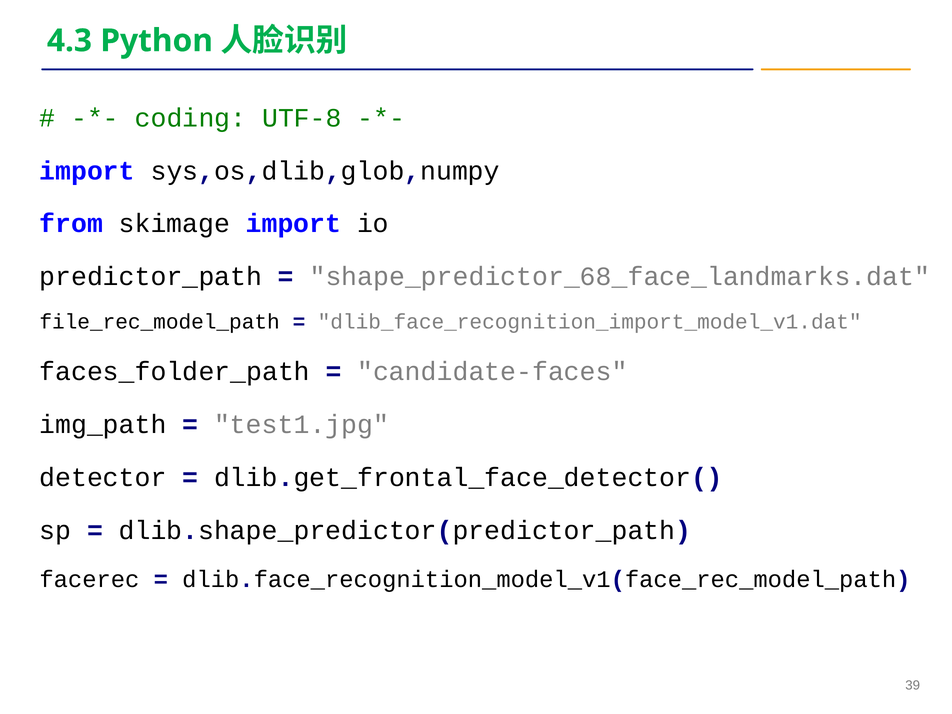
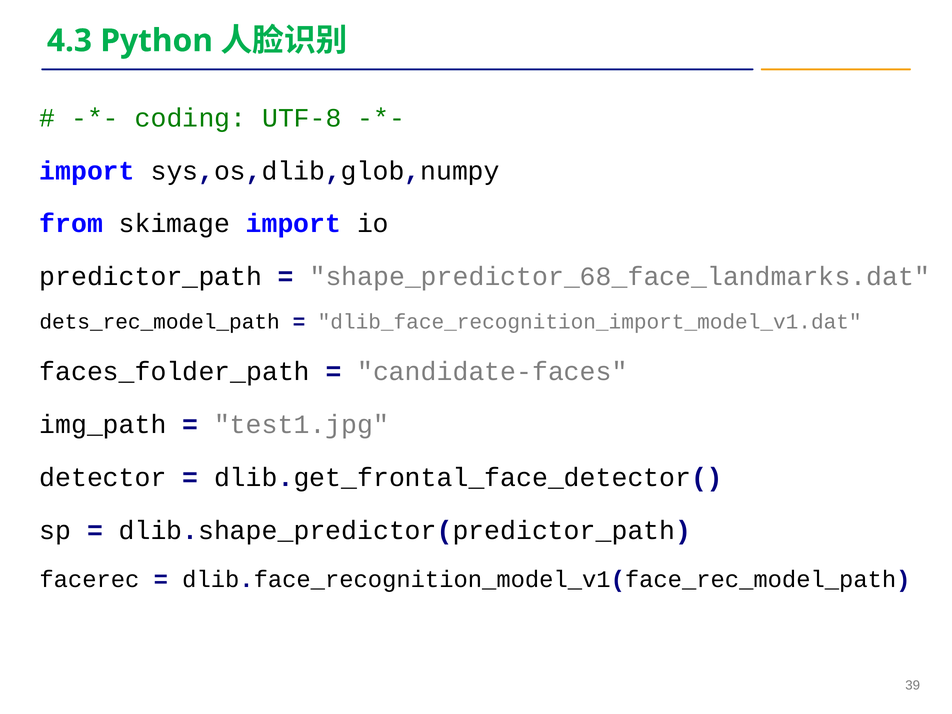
file_rec_model_path: file_rec_model_path -> dets_rec_model_path (160, 322)
